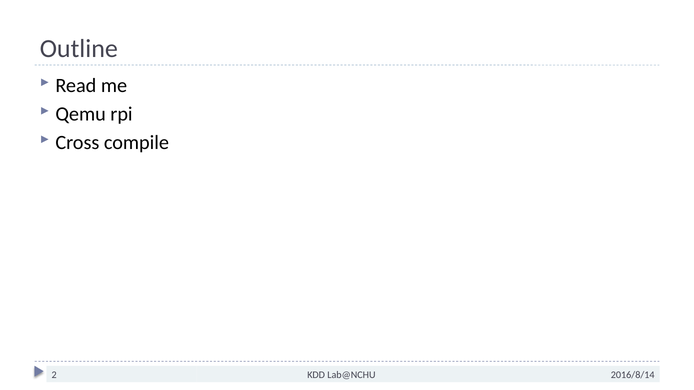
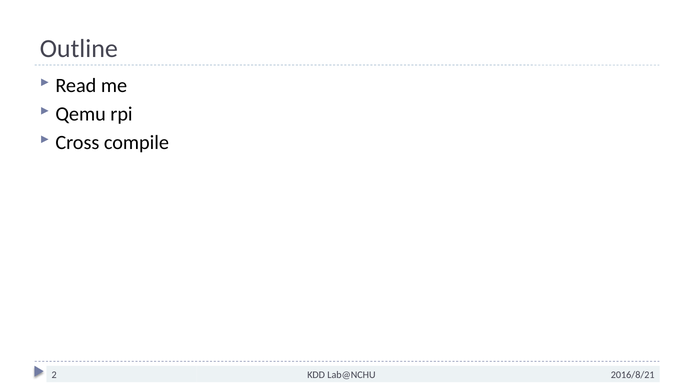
2016/8/14: 2016/8/14 -> 2016/8/21 (633, 375)
